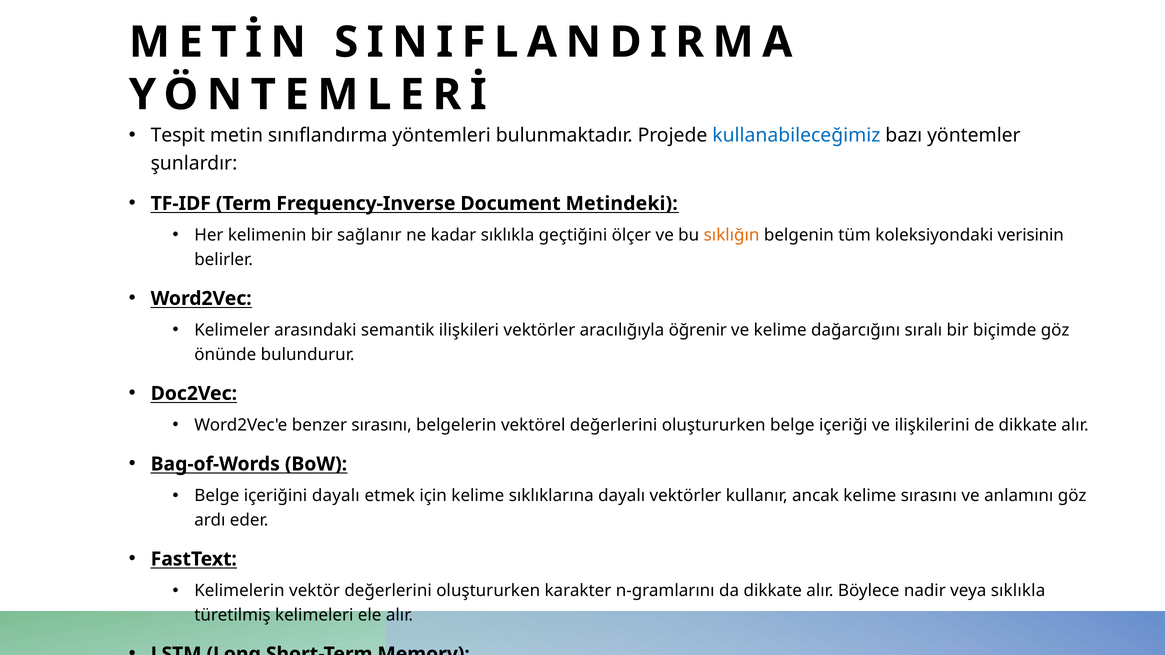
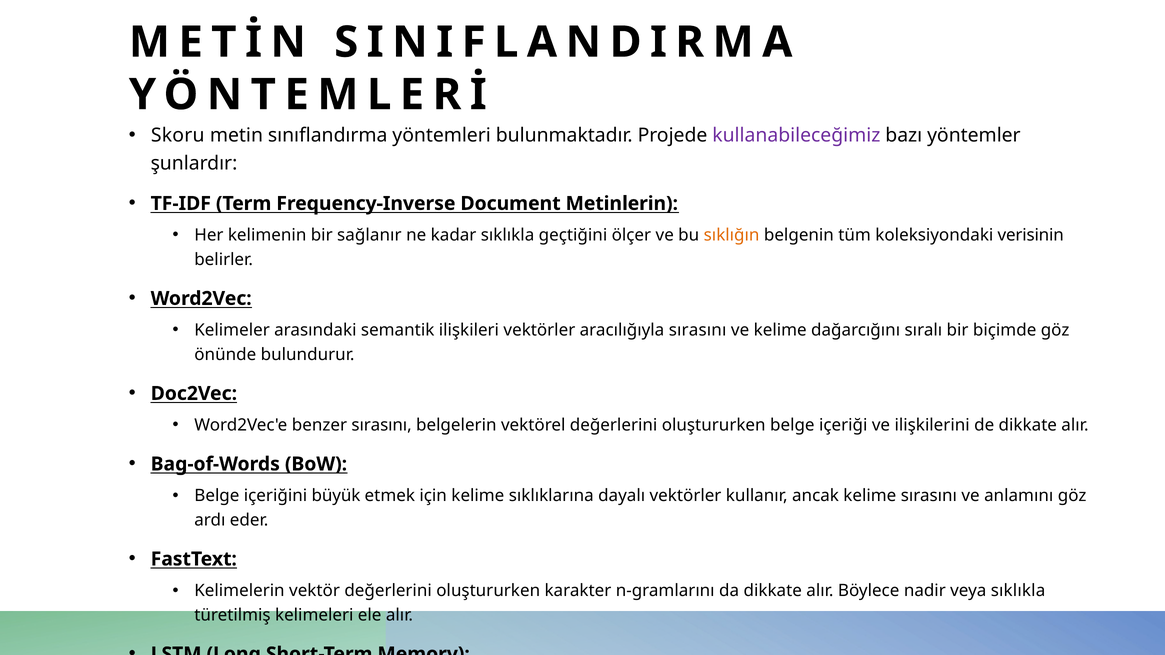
Tespit: Tespit -> Skoru (178, 136)
kullanabileceğimiz colour: blue -> purple (796, 136)
Metindeki: Metindeki -> Metinlerin (622, 204)
aracılığıyla öğrenir: öğrenir -> sırasını (698, 330)
içeriğini dayalı: dayalı -> büyük (336, 496)
